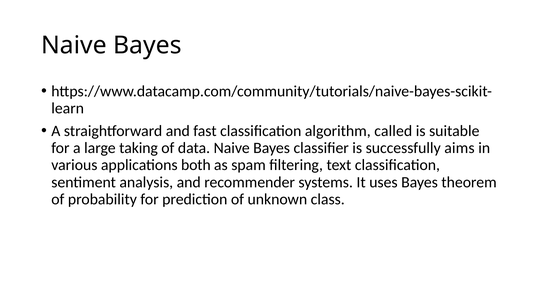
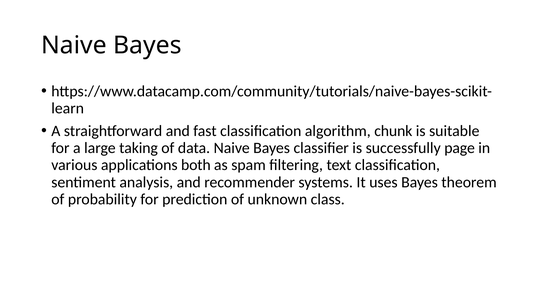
called: called -> chunk (393, 131)
aims: aims -> page (460, 148)
